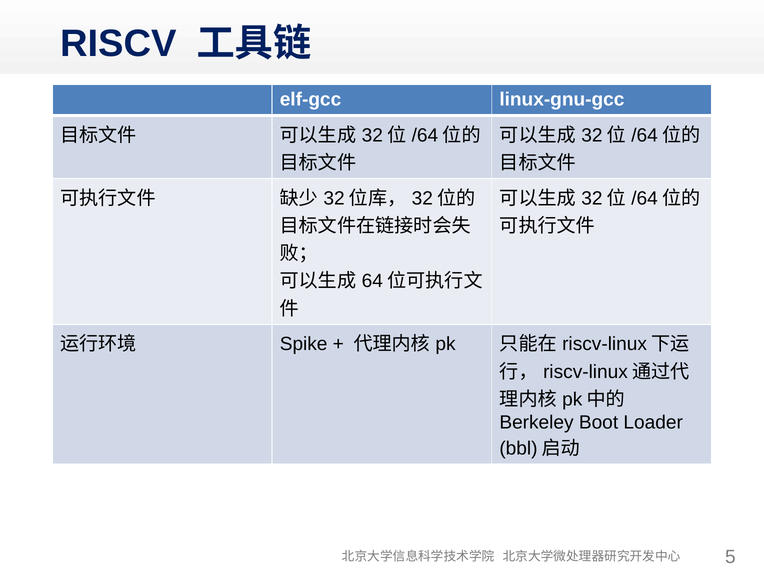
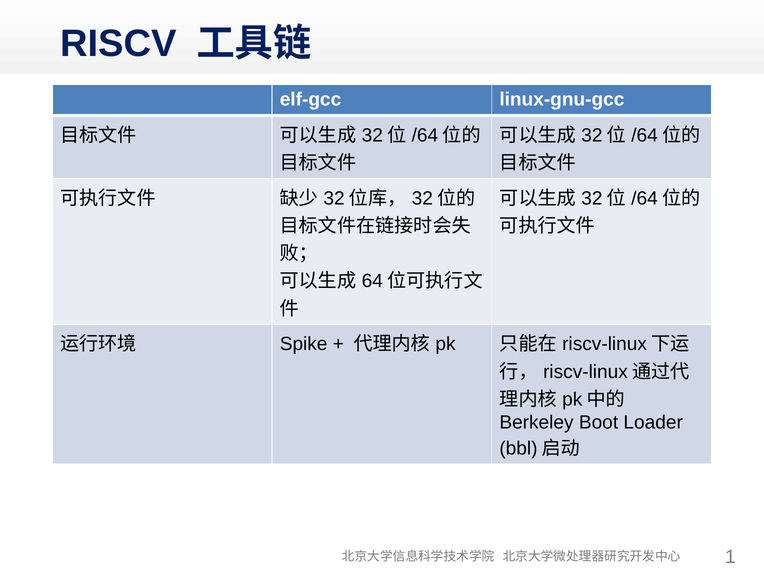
5: 5 -> 1 (730, 557)
